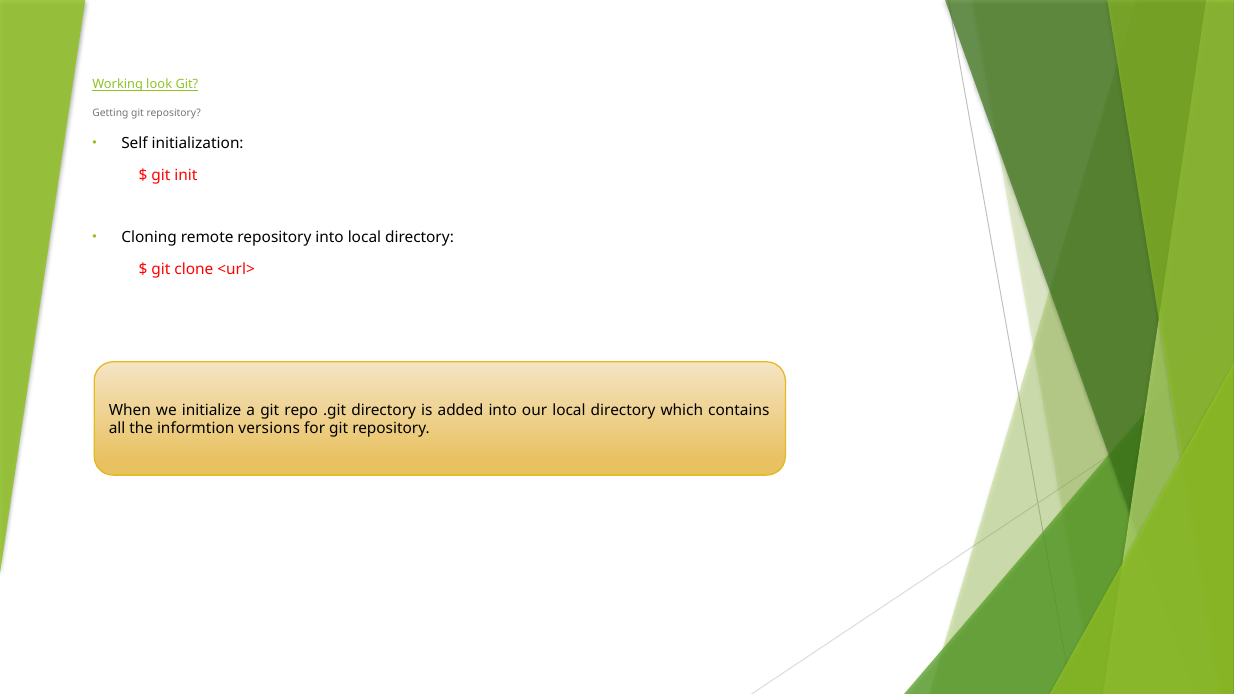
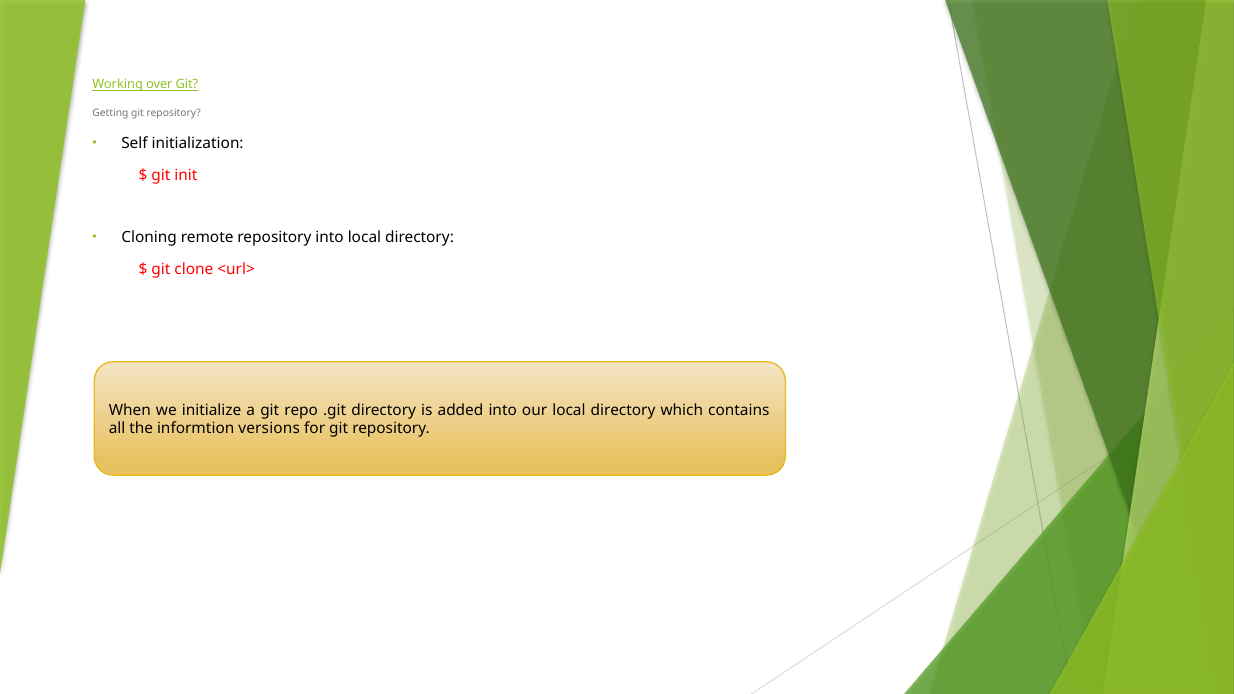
look: look -> over (159, 84)
